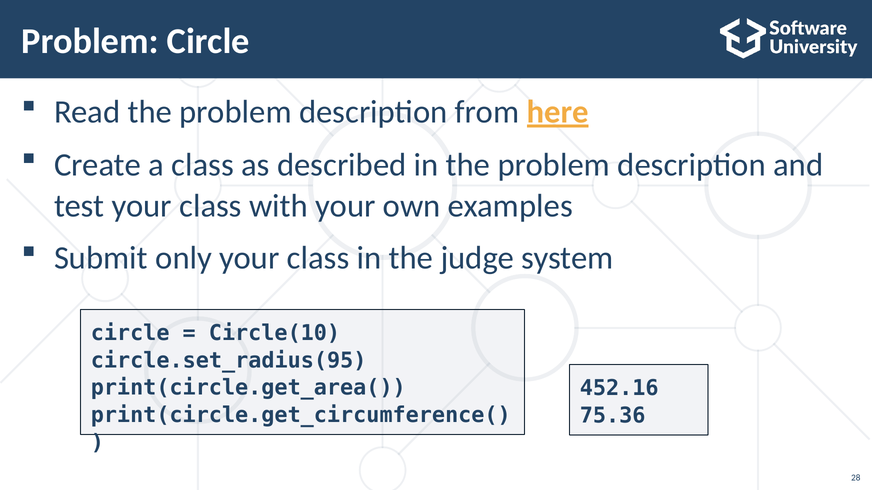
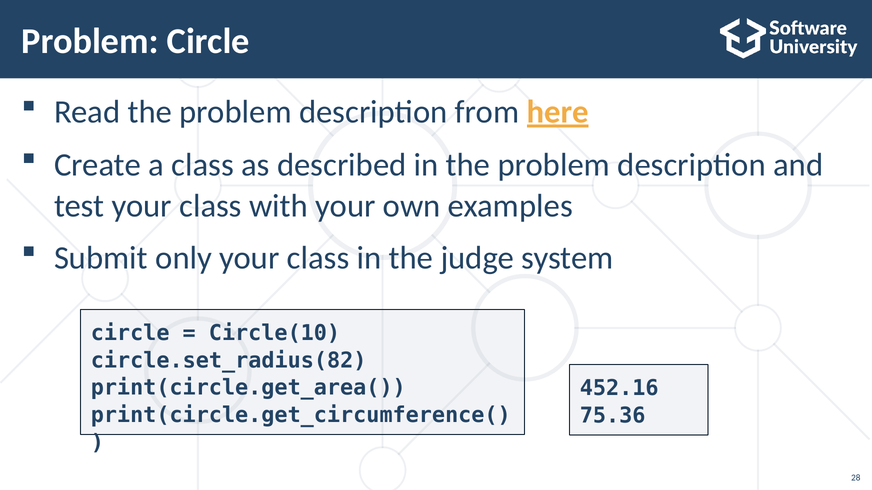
circle.set_radius(95: circle.set_radius(95 -> circle.set_radius(82 (229, 361)
